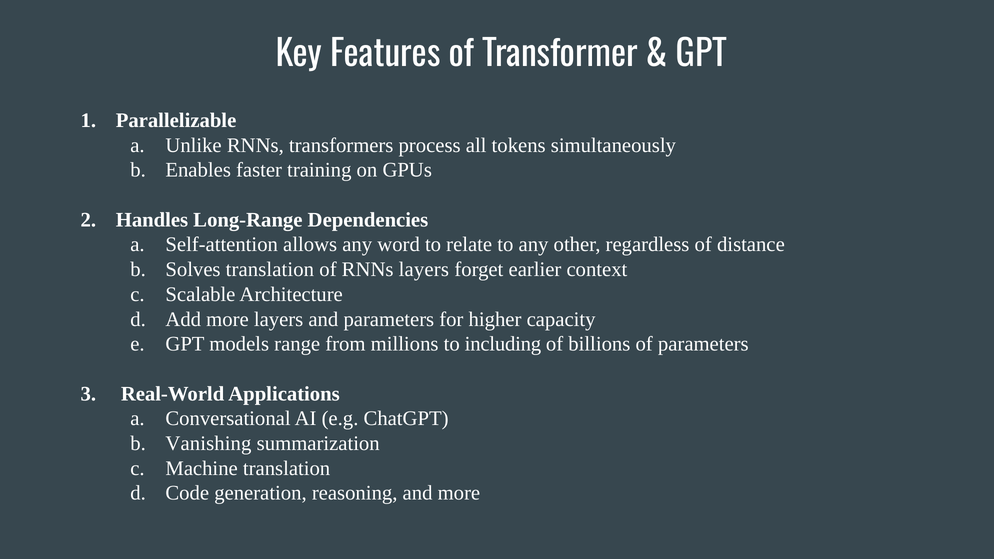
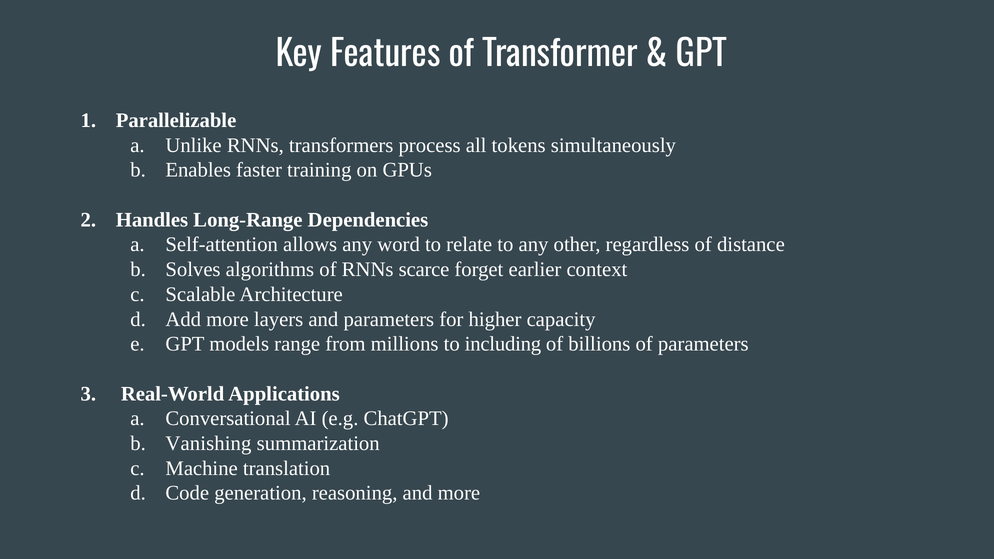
Solves translation: translation -> algorithms (270, 270)
RNNs layers: layers -> scarce (424, 270)
